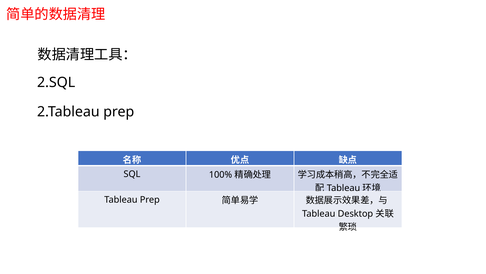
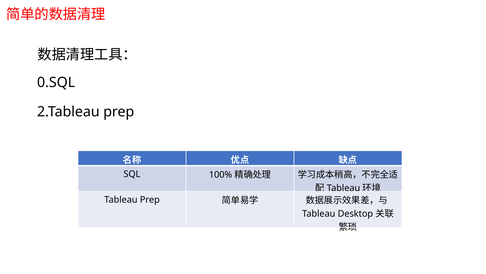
2.SQL: 2.SQL -> 0.SQL (56, 82)
